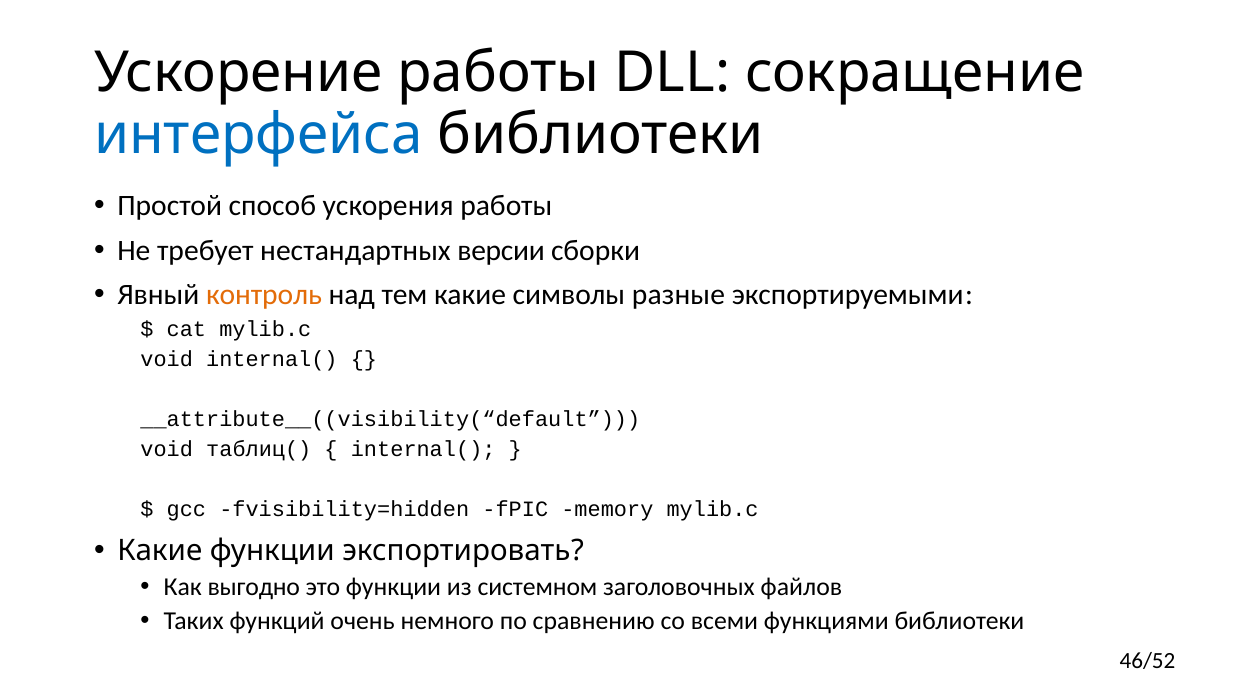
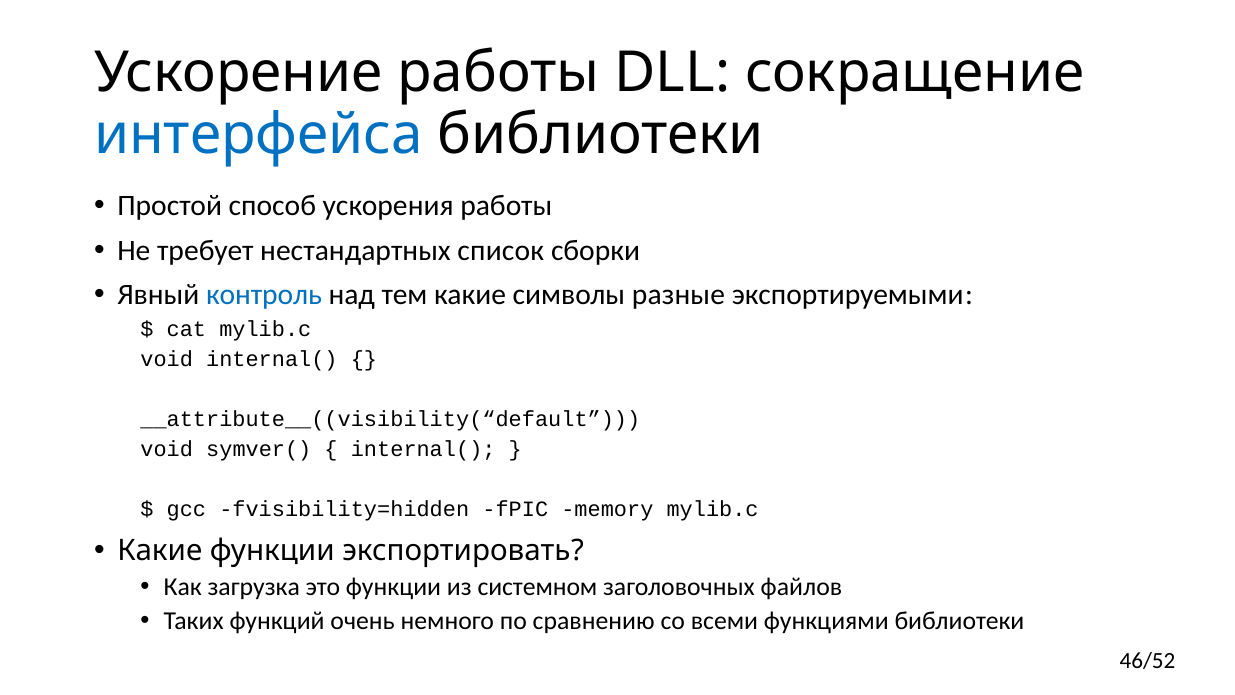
версии: версии -> список (501, 250)
контроль colour: orange -> blue (264, 295)
таблиц(: таблиц( -> symver( (259, 449)
выгодно: выгодно -> загрузка (254, 586)
